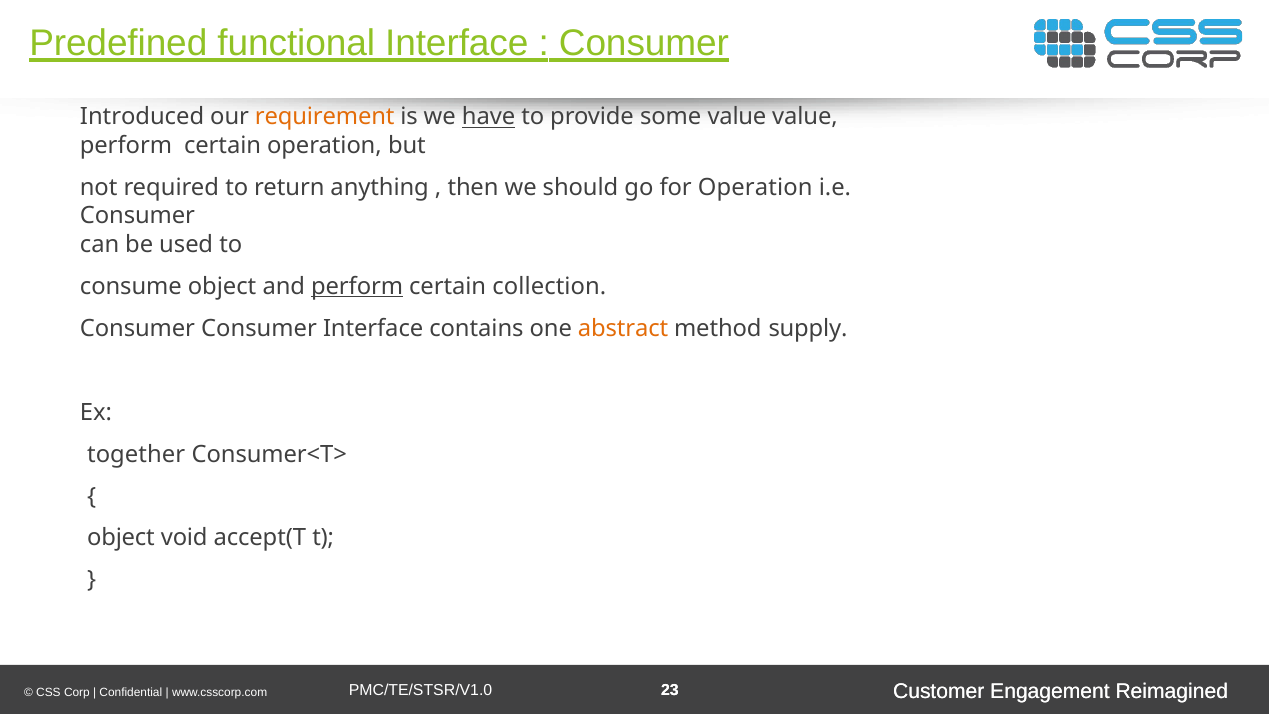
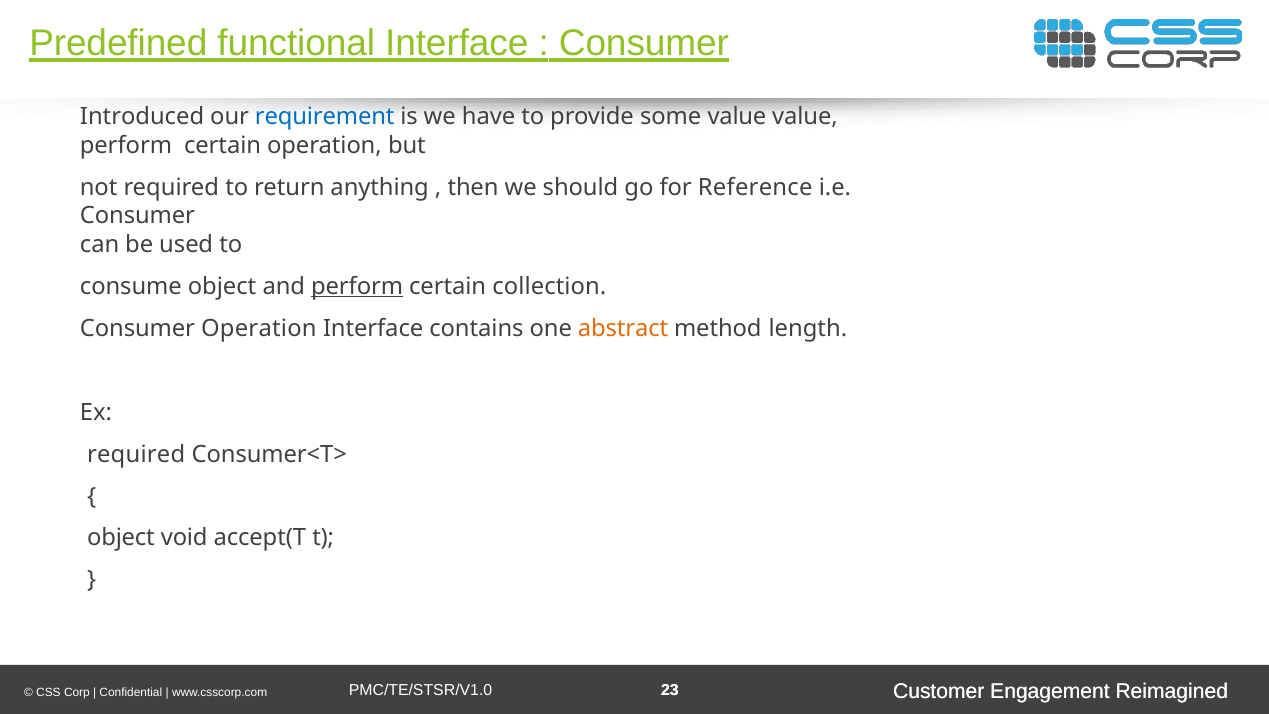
requirement colour: orange -> blue (325, 117)
have underline: present -> none (489, 117)
for Operation: Operation -> Reference (755, 187)
Consumer Consumer: Consumer -> Operation (259, 328)
supply: supply -> length (808, 328)
together: together -> required (136, 454)
